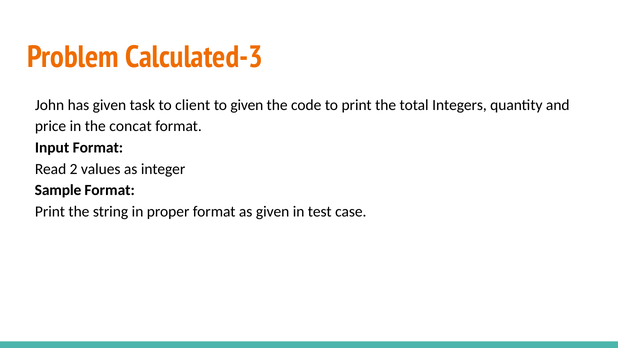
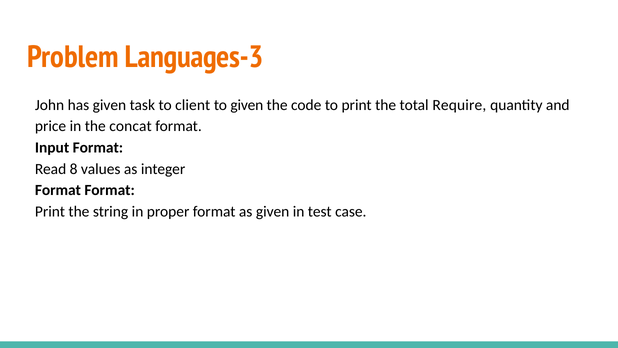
Calculated-3: Calculated-3 -> Languages-3 (194, 57)
Integers: Integers -> Require (459, 105)
2: 2 -> 8 (74, 169)
Sample: Sample -> Format (58, 190)
